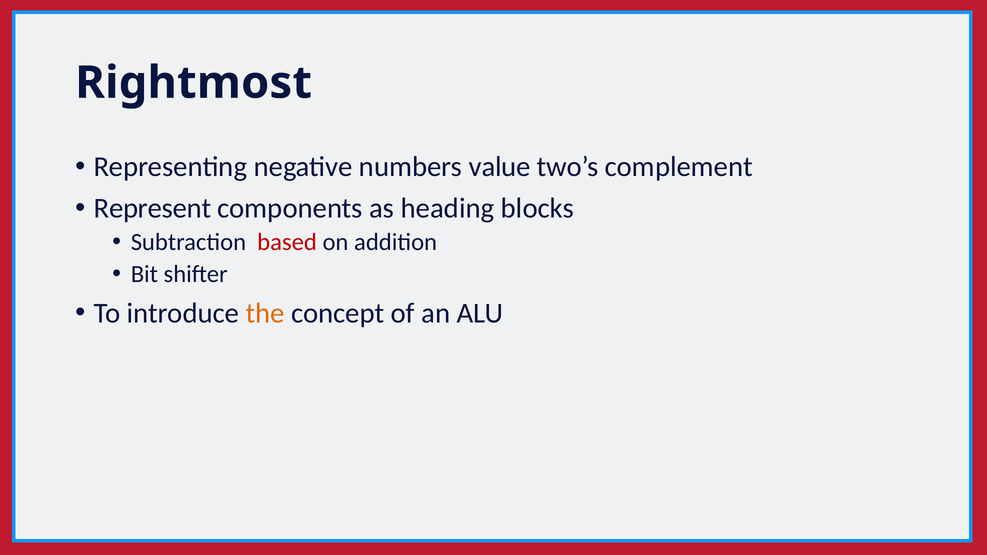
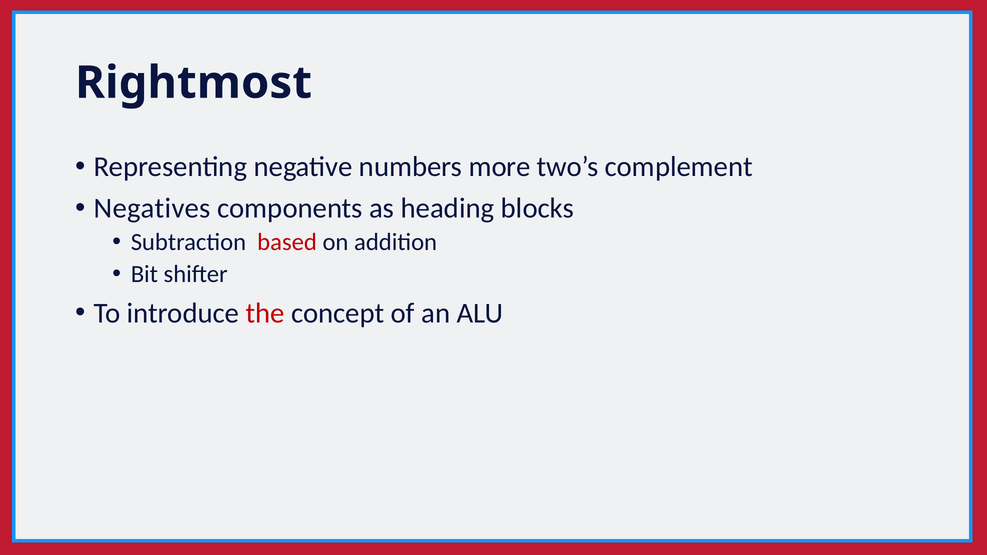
value: value -> more (500, 167)
Represent: Represent -> Negatives (152, 208)
the colour: orange -> red (265, 313)
